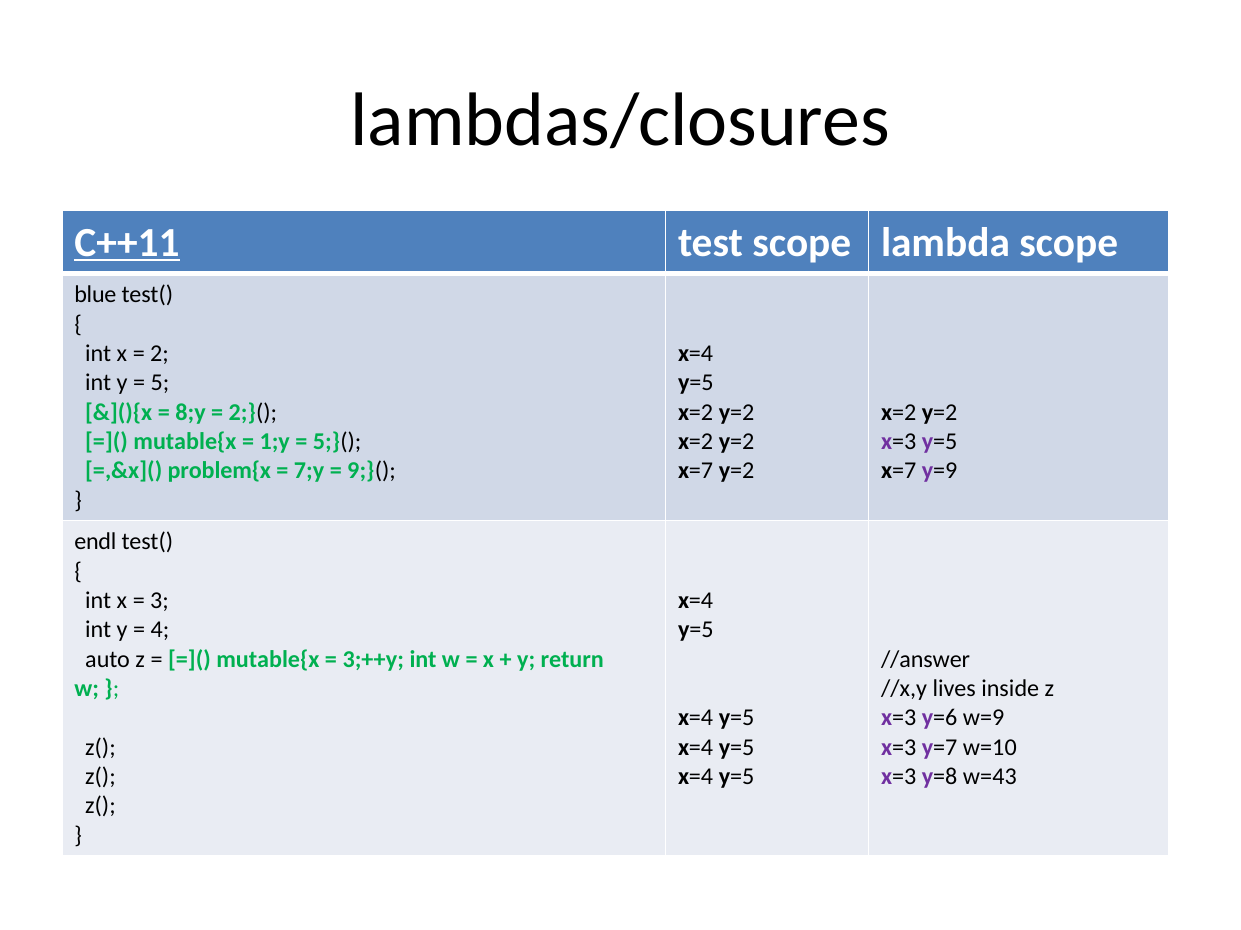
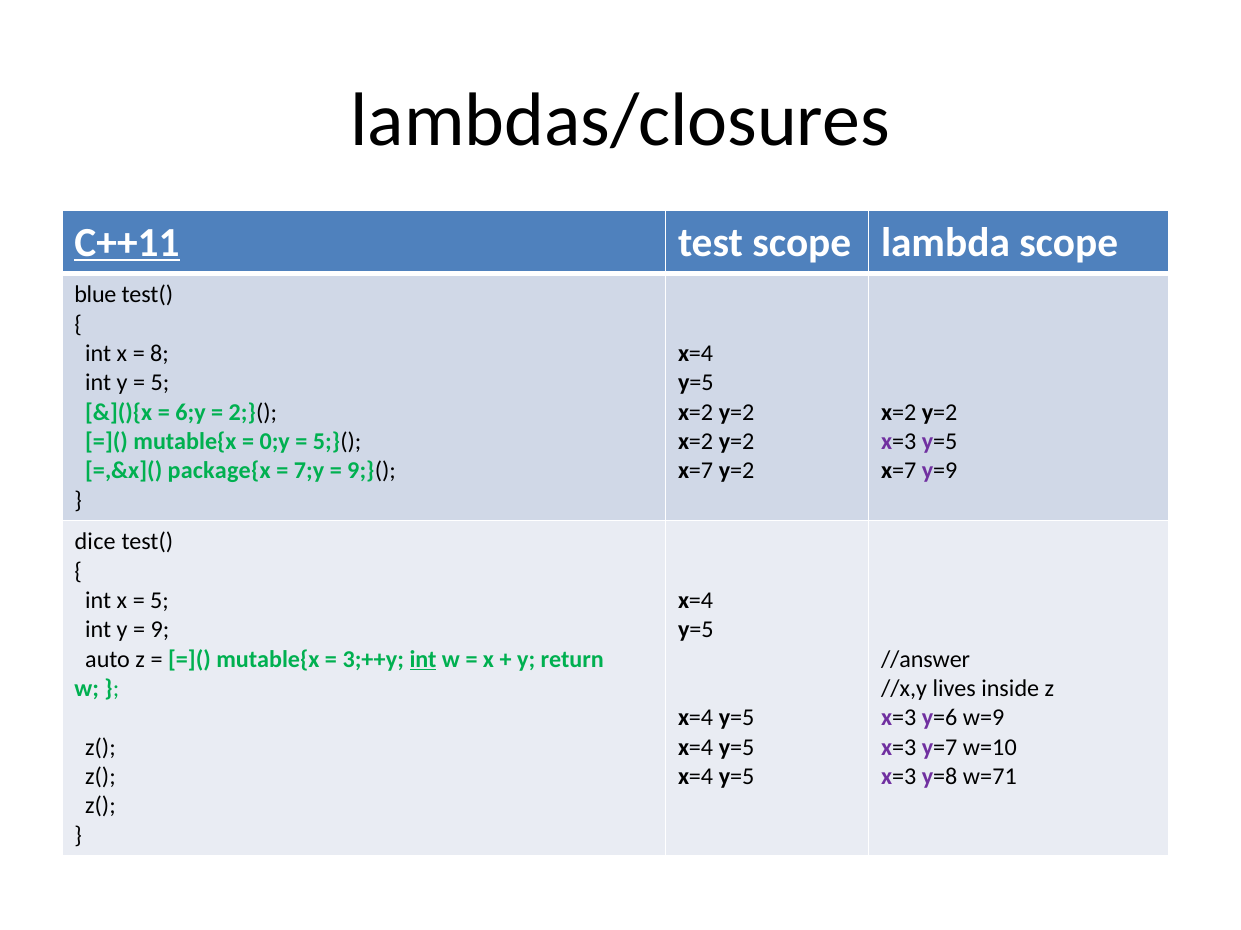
2: 2 -> 8 (159, 354)
8;y: 8;y -> 6;y (191, 412)
1;y: 1;y -> 0;y (275, 442)
problem{x: problem{x -> package{x (219, 471)
endl: endl -> dice (95, 542)
3: 3 -> 5 (159, 601)
4: 4 -> 9 (160, 630)
int underline: none -> present (423, 660)
w=43: w=43 -> w=71 (990, 777)
